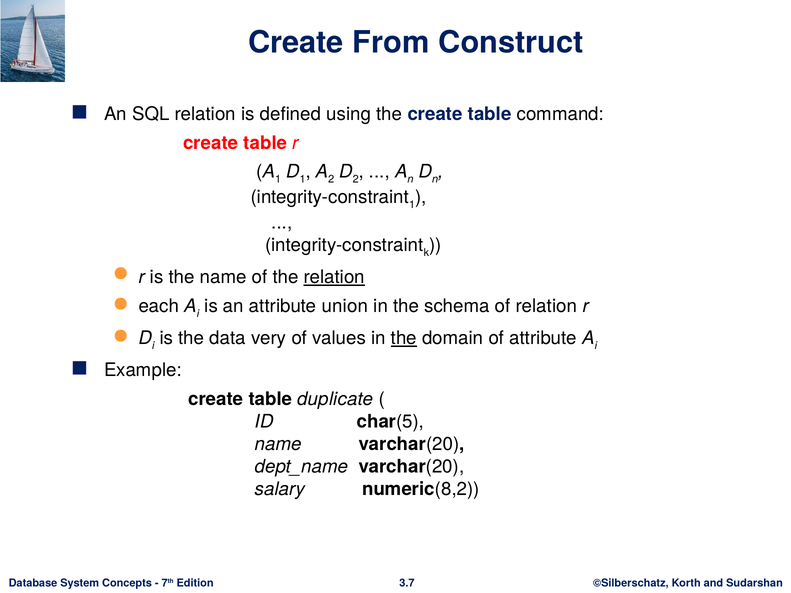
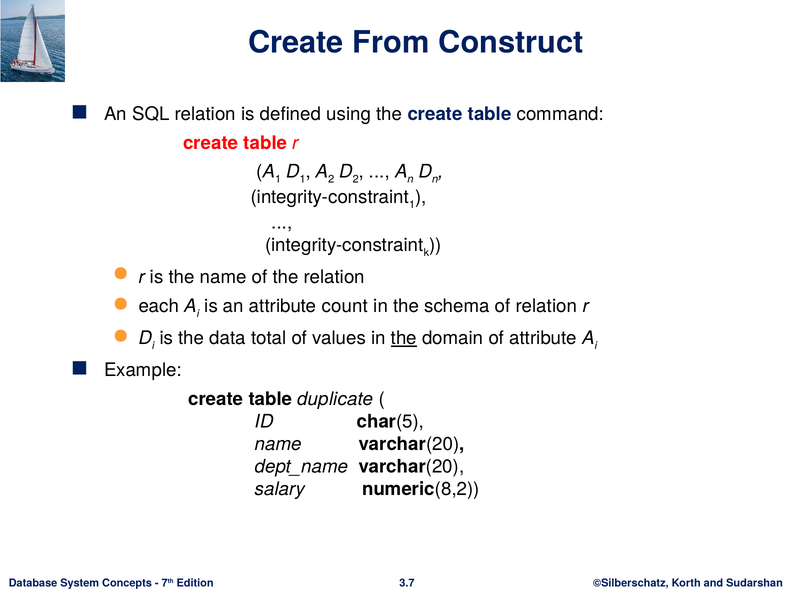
relation underline: present -> none (334, 277)
union: union -> count (345, 306)
very: very -> total (269, 338)
